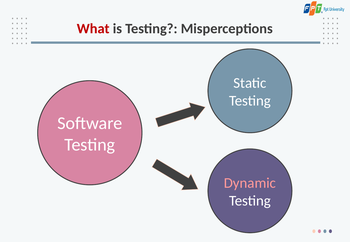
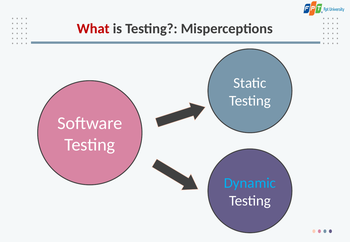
Dynamic colour: pink -> light blue (250, 183)
